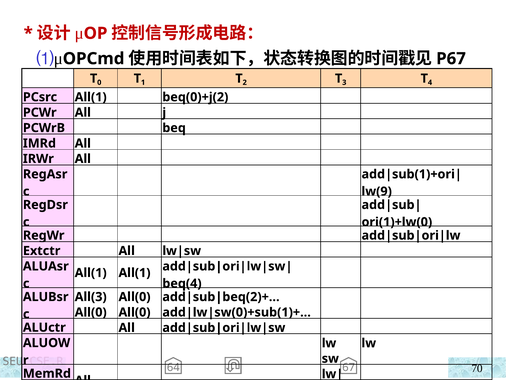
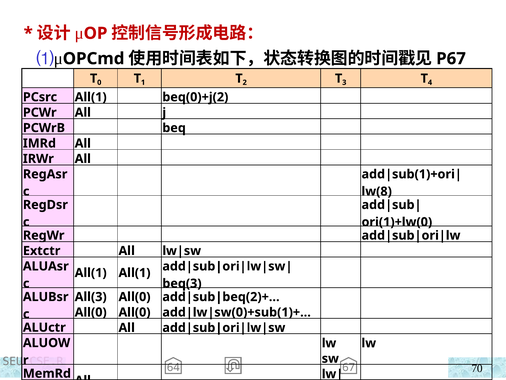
lw(9: lw(9 -> lw(8 (377, 191)
beq(4: beq(4 -> beq(3 (182, 283)
